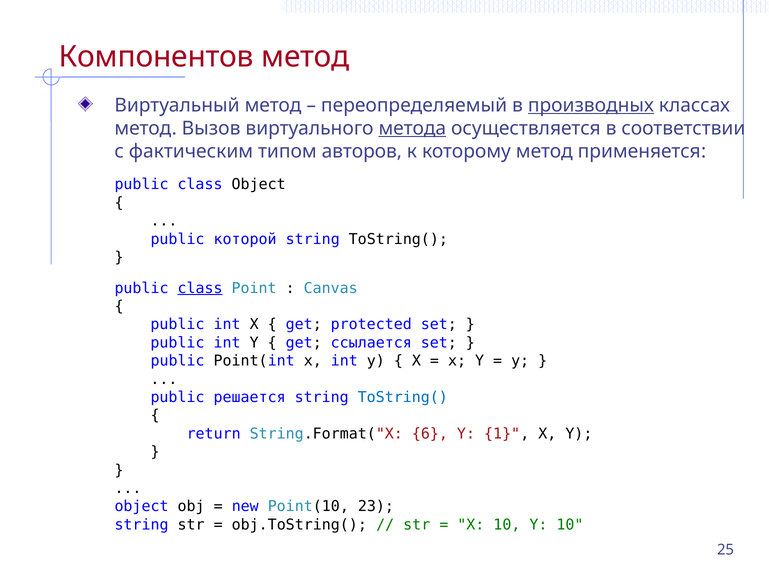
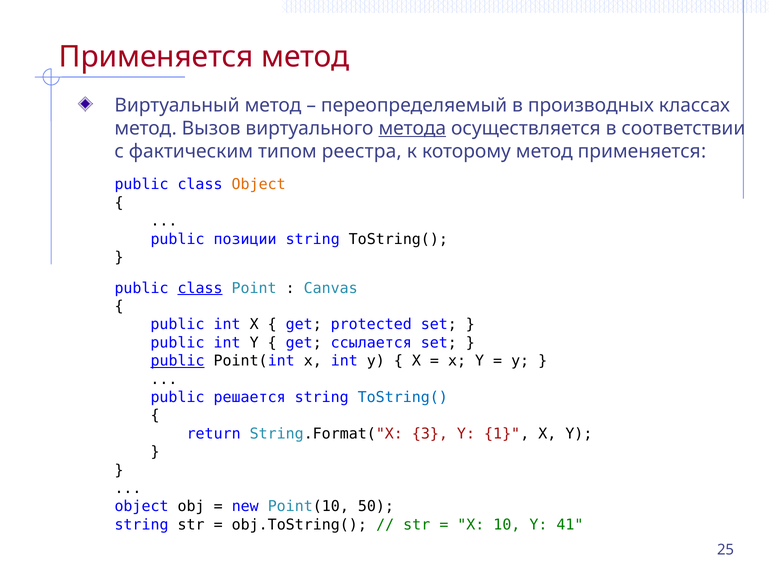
Компонентов: Компонентов -> Применяется (156, 57)
производных underline: present -> none (591, 105)
авторов: авторов -> реестра (362, 151)
Object colour: black -> orange (259, 184)
которой: которой -> позиции (245, 239)
public underline: none -> present (178, 361)
6: 6 -> 3 (430, 434)
23: 23 -> 50 (376, 506)
Y 10: 10 -> 41 (570, 524)
